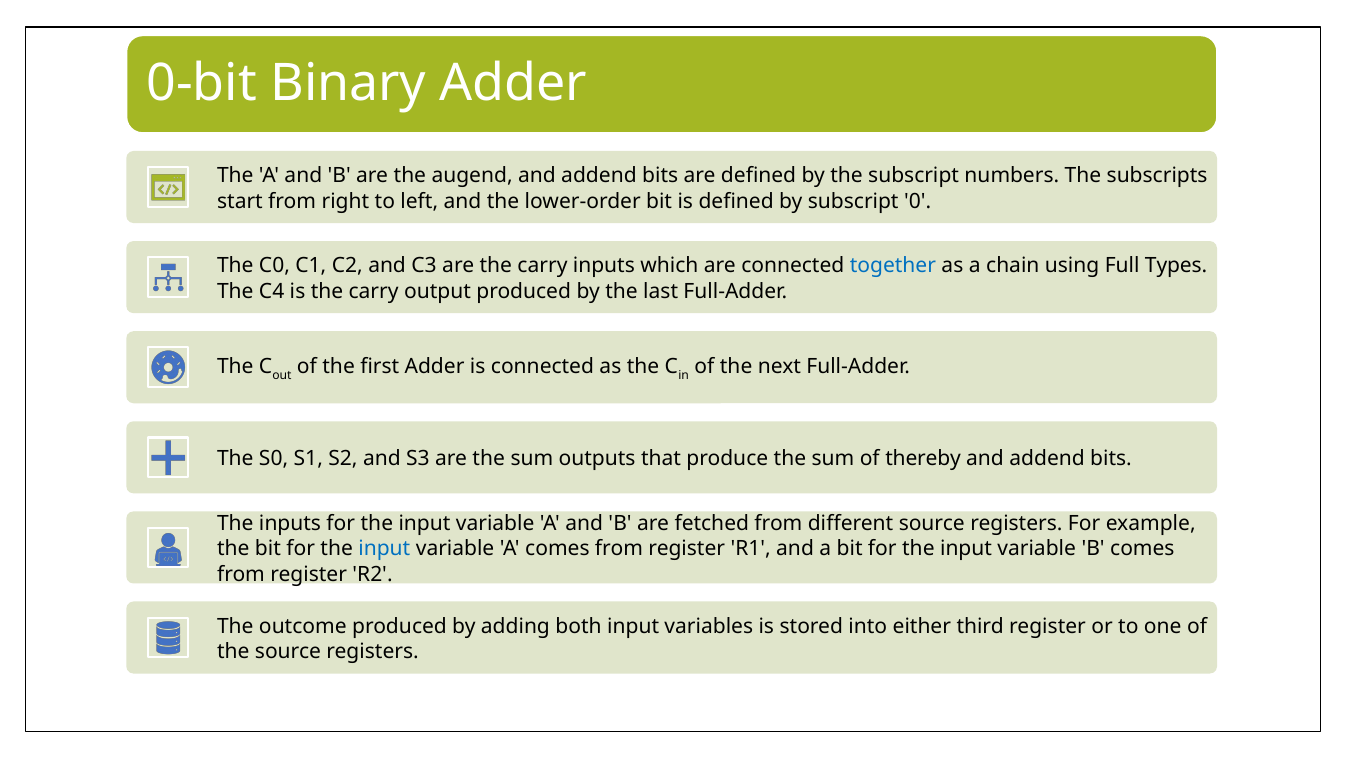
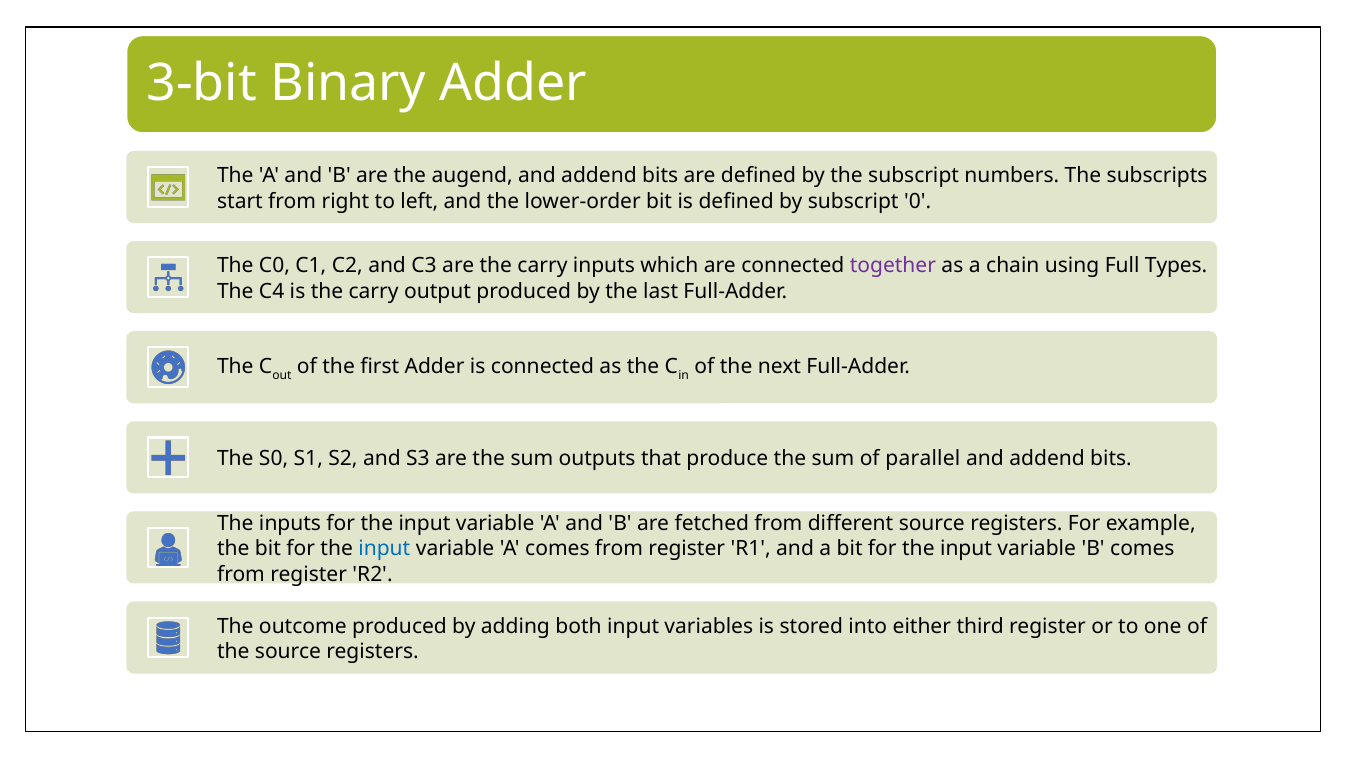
0-bit: 0-bit -> 3-bit (202, 84)
together colour: blue -> purple (893, 266)
thereby: thereby -> parallel (923, 459)
